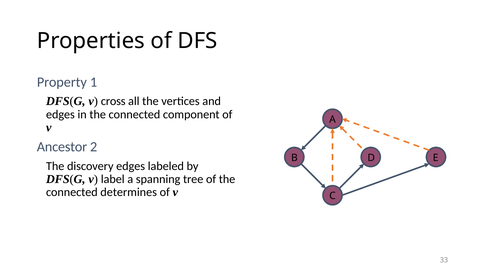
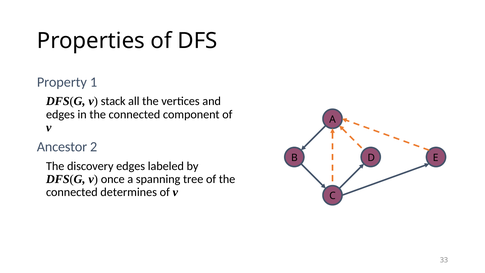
cross: cross -> stack (113, 101)
label: label -> once (113, 179)
